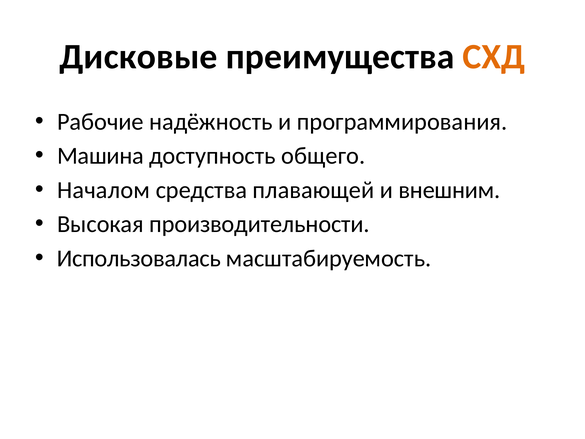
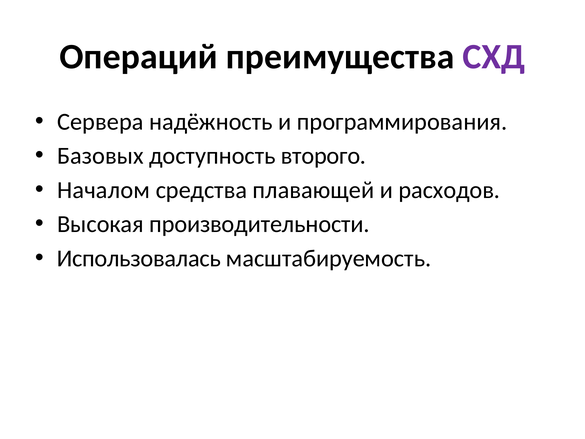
Дисковые: Дисковые -> Операций (139, 57)
СХД colour: orange -> purple (494, 57)
Рабочие: Рабочие -> Сервера (100, 122)
Машина: Машина -> Базовых (100, 156)
общего: общего -> второго (323, 156)
внешним: внешним -> расходов (449, 190)
